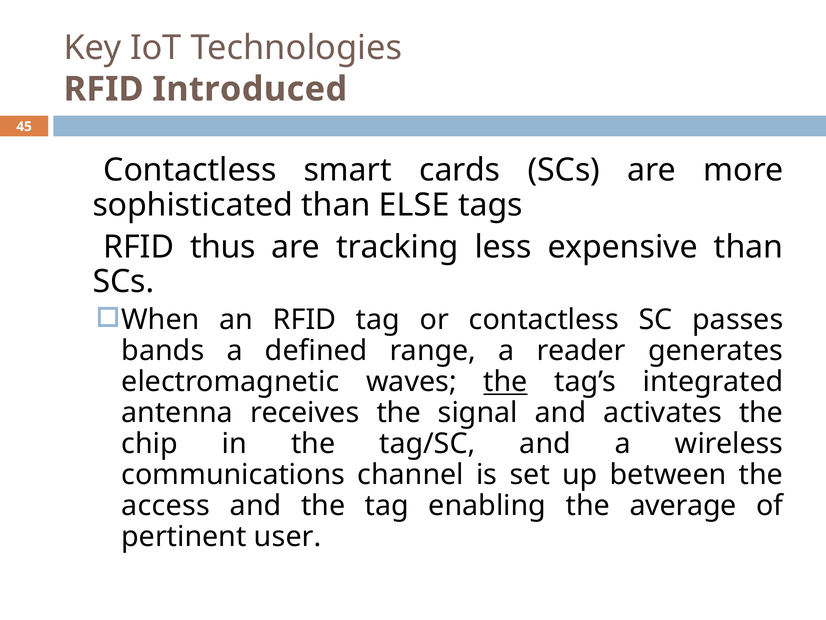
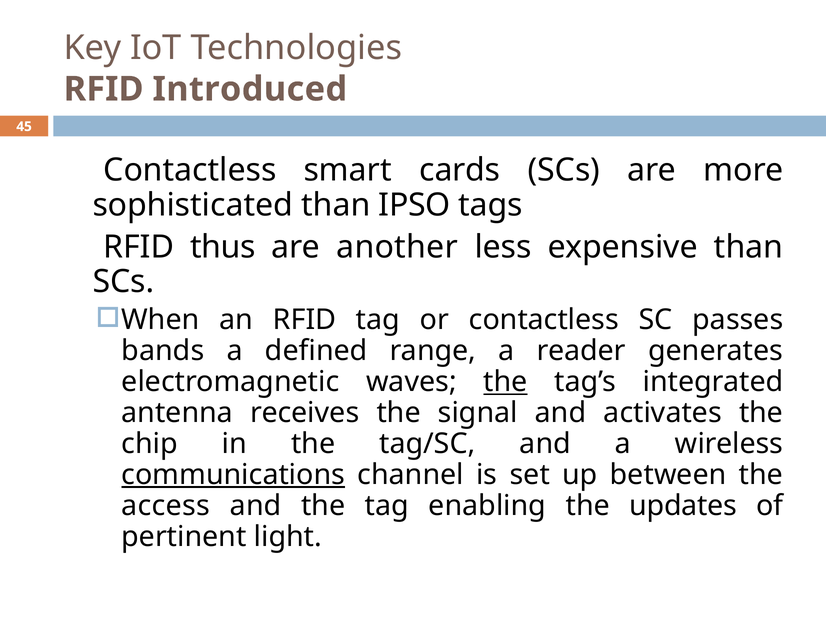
ELSE: ELSE -> IPSO (415, 205)
tracking: tracking -> another (397, 247)
communications underline: none -> present (233, 474)
average: average -> updates (683, 505)
user: user -> light (288, 536)
